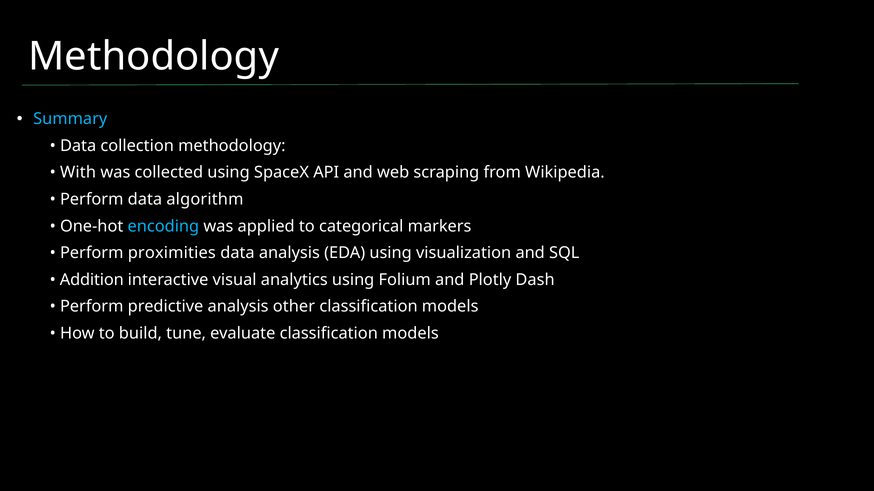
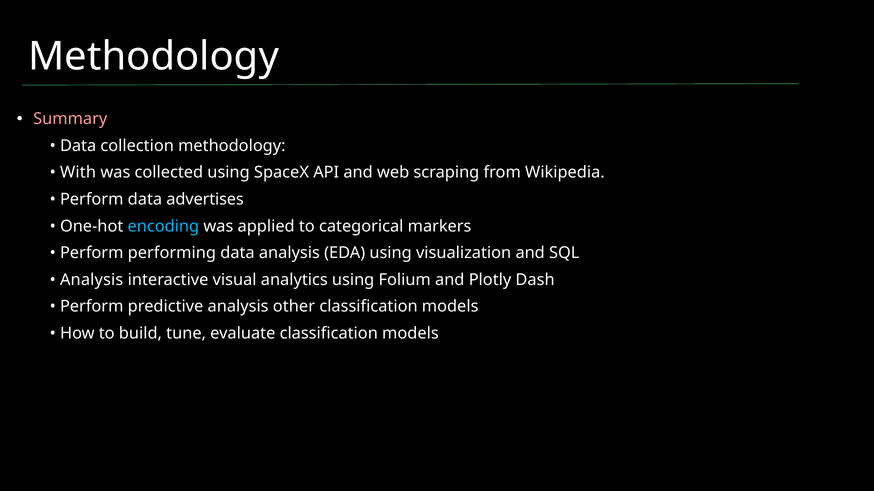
Summary colour: light blue -> pink (70, 119)
algorithm: algorithm -> advertises (205, 200)
proximities: proximities -> performing (172, 253)
Addition: Addition -> Analysis (92, 280)
